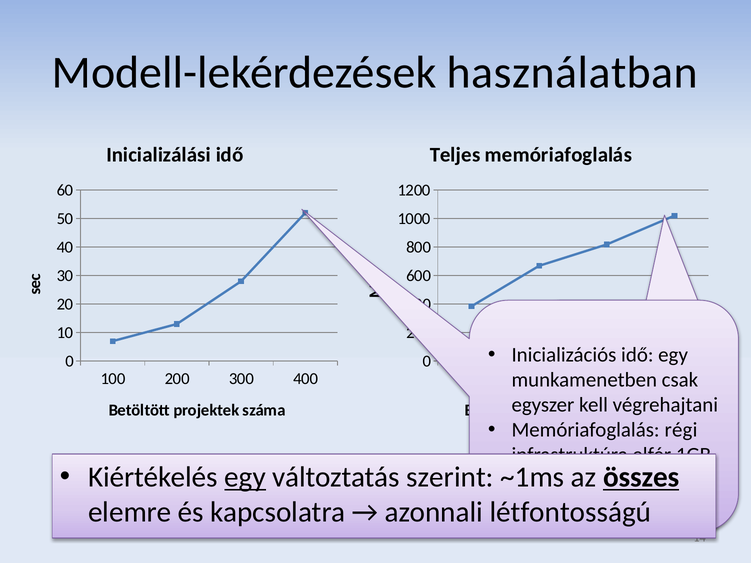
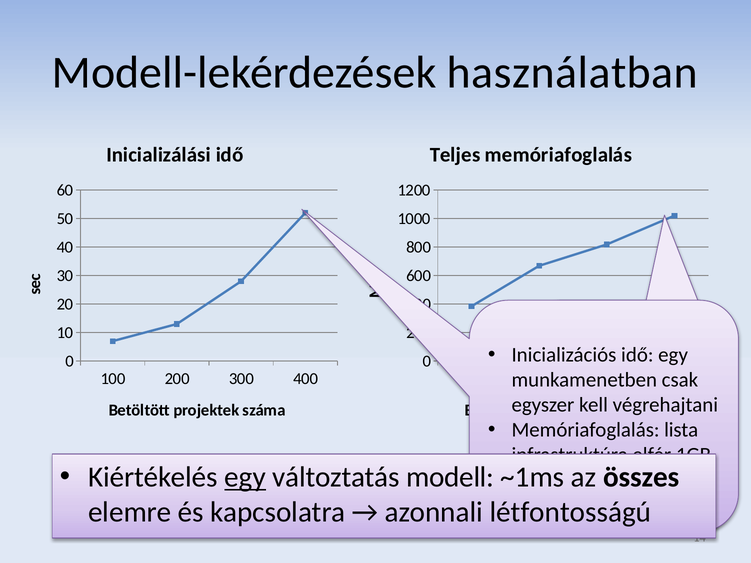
régi: régi -> lista (681, 430)
szerint: szerint -> modell (450, 477)
összes underline: present -> none (641, 477)
